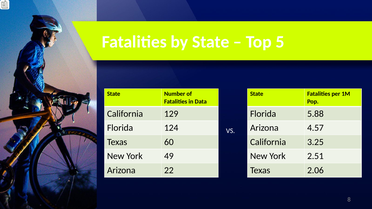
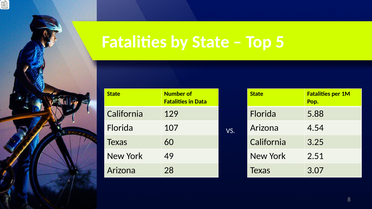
124: 124 -> 107 (171, 128)
4.57: 4.57 -> 4.54 (315, 128)
22: 22 -> 28 (169, 170)
2.06: 2.06 -> 3.07 (315, 170)
